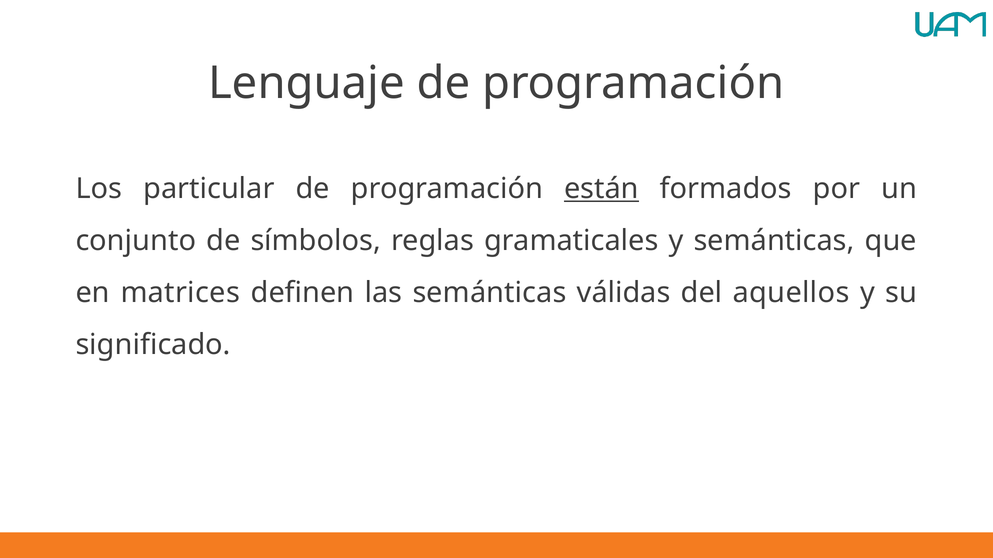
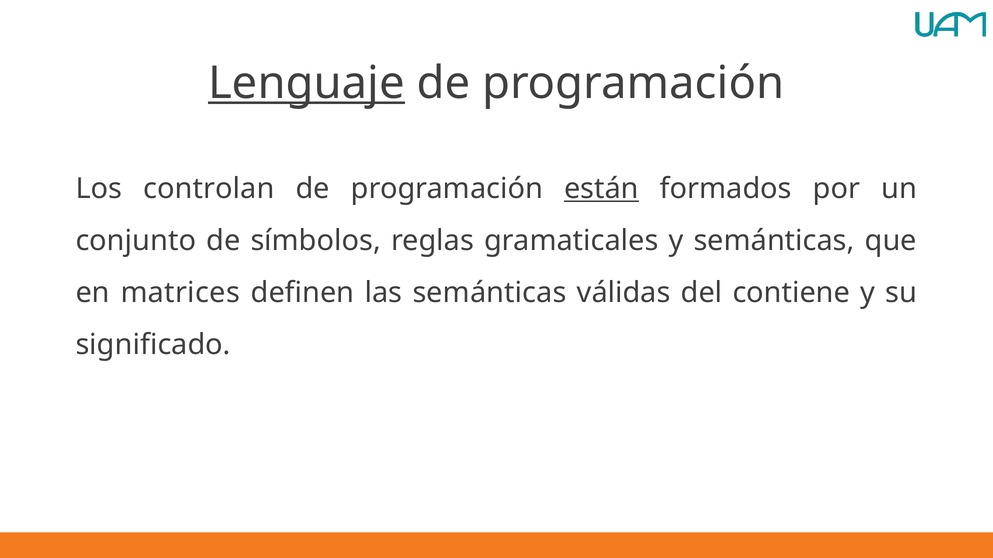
Lenguaje underline: none -> present (306, 83)
particular: particular -> controlan (209, 189)
aquellos: aquellos -> contiene (791, 293)
